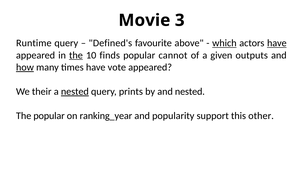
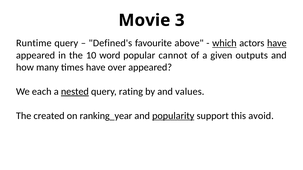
the underline: present -> none (76, 55)
finds: finds -> word (110, 55)
how underline: present -> none (25, 67)
vote: vote -> over (117, 67)
their: their -> each (42, 92)
prints: prints -> rating (131, 92)
and nested: nested -> values (190, 92)
The popular: popular -> created (49, 116)
popularity underline: none -> present (173, 116)
other: other -> avoid (261, 116)
